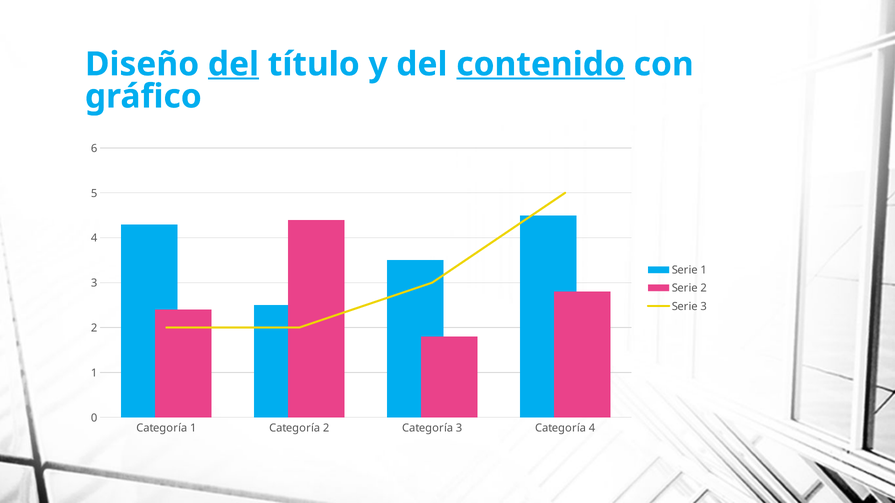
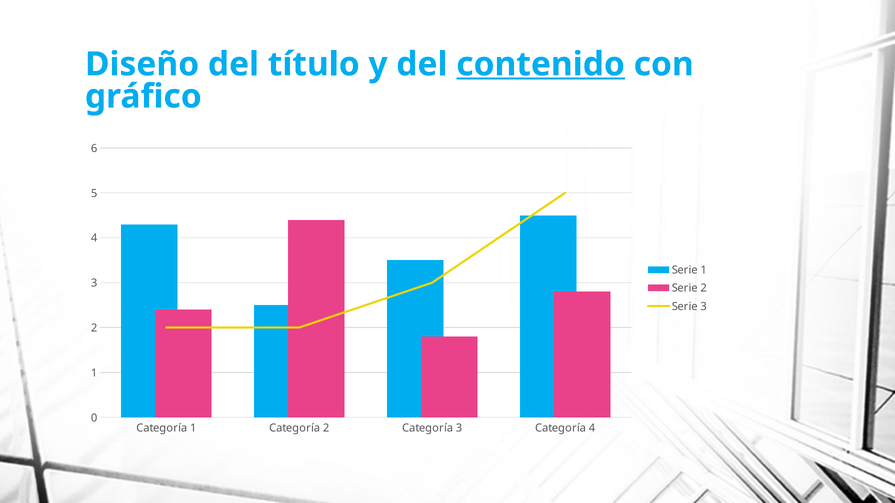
del underline: present -> none (233, 64)
